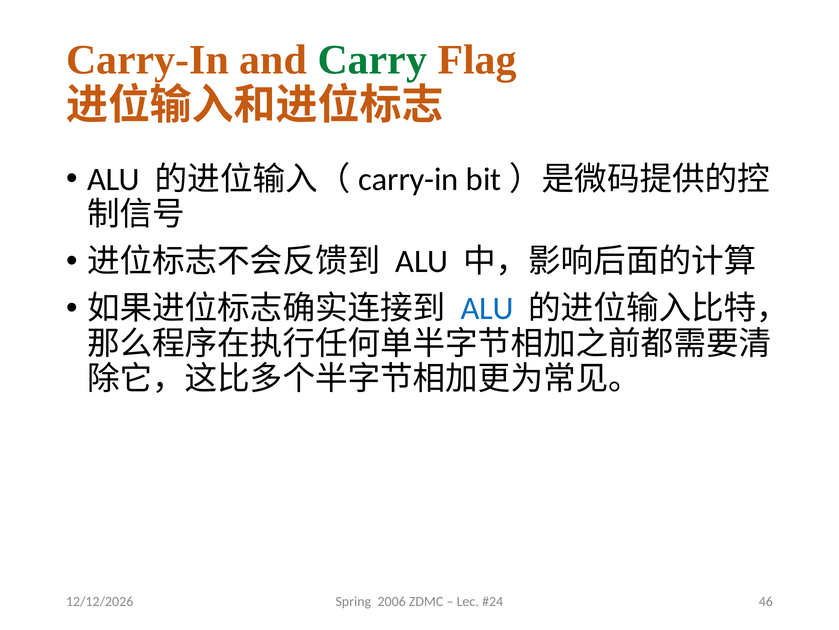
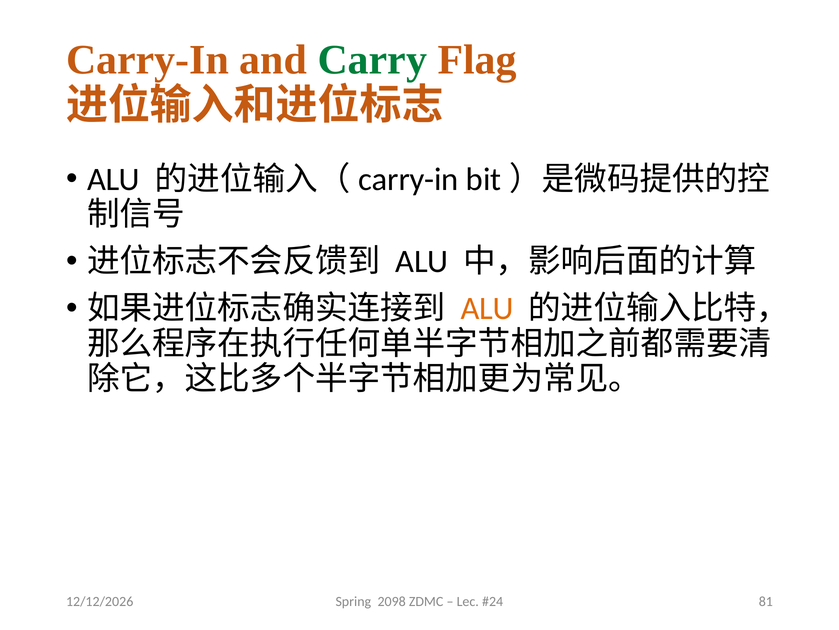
ALU colour: blue -> orange (487, 308)
2006: 2006 -> 2098 (392, 601)
46: 46 -> 81 (766, 601)
